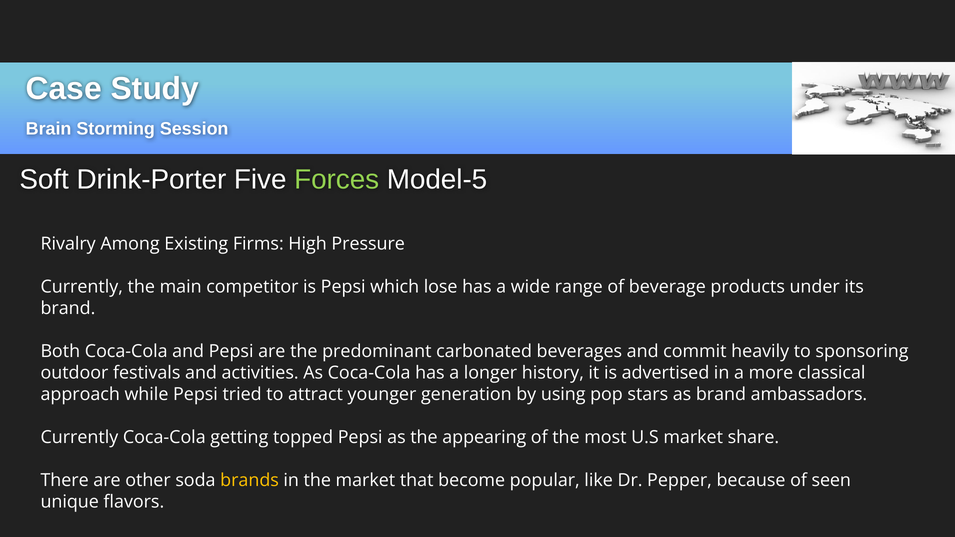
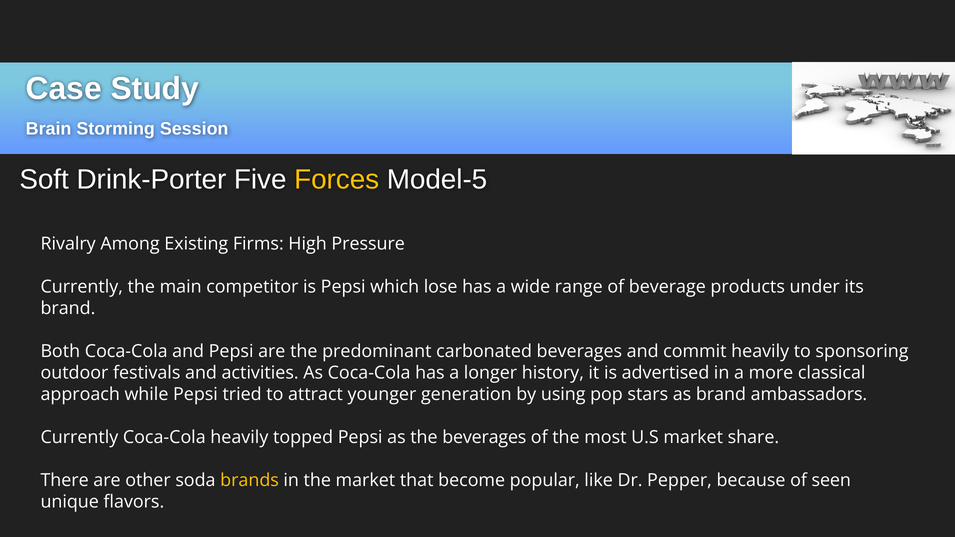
Forces colour: light green -> yellow (337, 180)
Coca-Cola getting: getting -> heavily (239, 437)
the appearing: appearing -> beverages (484, 437)
